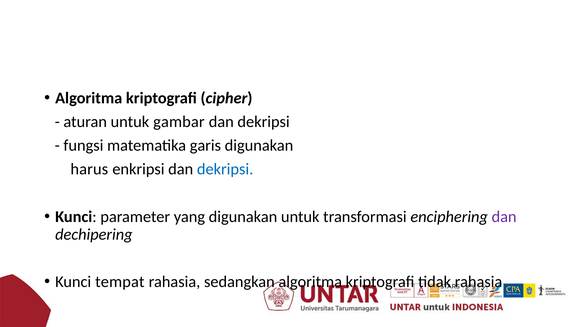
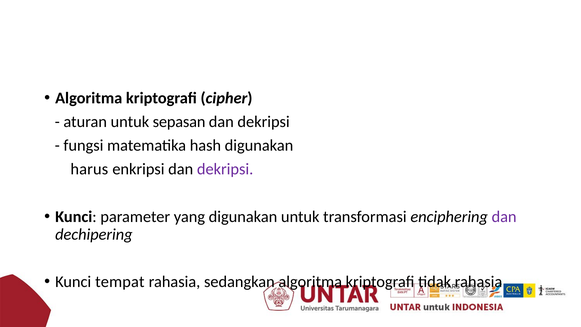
gambar: gambar -> sepasan (179, 122)
garis: garis -> hash (205, 145)
dekripsi colour: blue -> purple (225, 169)
